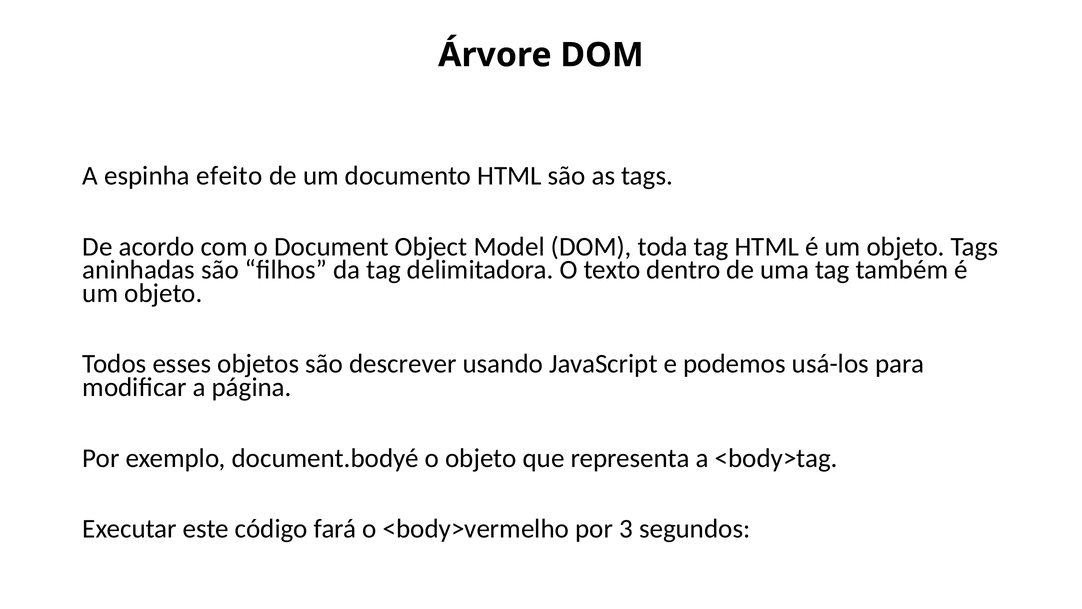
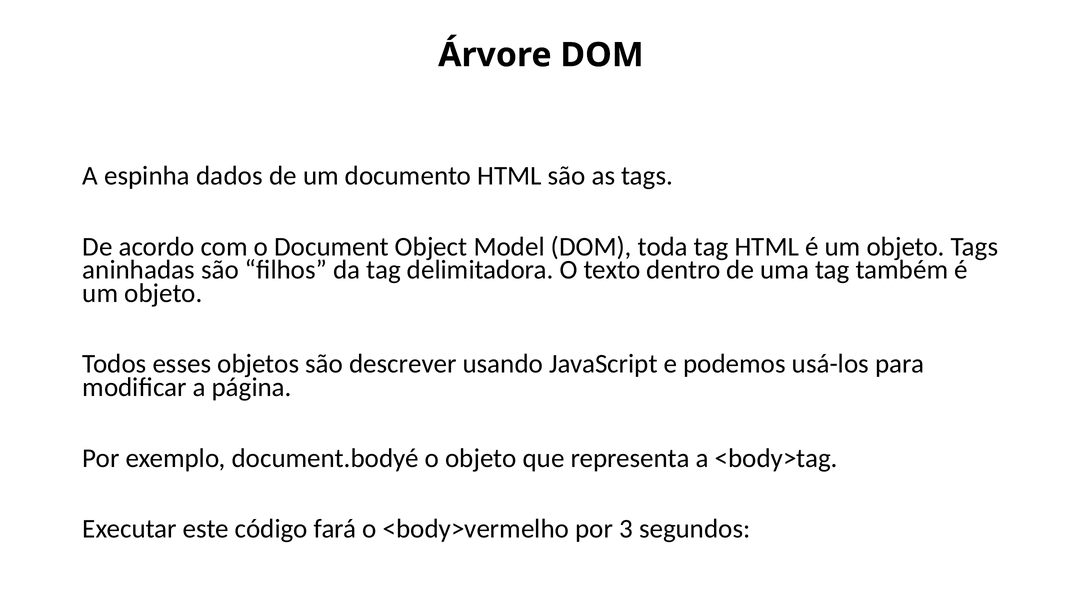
efeito: efeito -> dados (229, 176)
